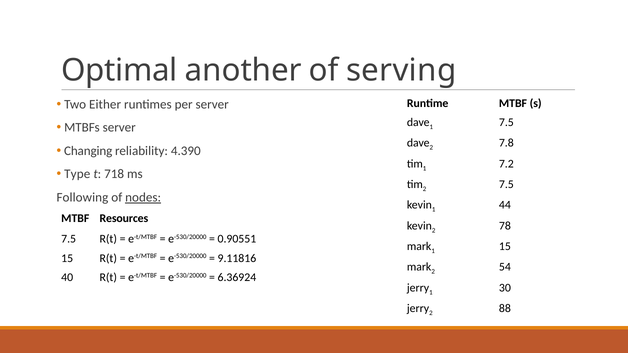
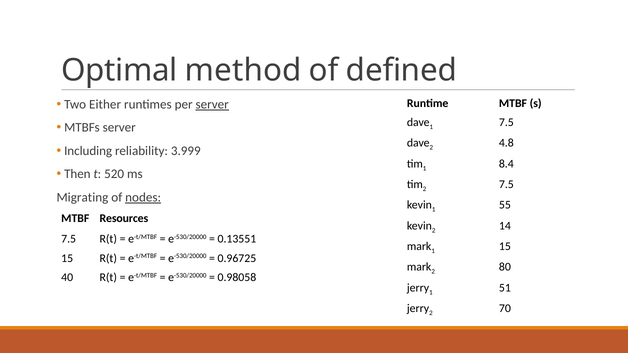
another: another -> method (243, 70)
serving: serving -> defined (401, 70)
server underline: none -> present (212, 104)
7.8: 7.8 -> 4.8 (506, 143)
Changing: Changing -> Including (88, 151)
4.390: 4.390 -> 3.999 (186, 151)
7.2: 7.2 -> 8.4 (506, 164)
Type: Type -> Then (77, 174)
718: 718 -> 520 (114, 174)
Following: Following -> Migrating (82, 198)
44: 44 -> 55 (505, 205)
78: 78 -> 14 (505, 226)
0.90551: 0.90551 -> 0.13551 (237, 239)
9.11816: 9.11816 -> 0.96725 (237, 258)
54: 54 -> 80 (505, 267)
6.36924: 6.36924 -> 0.98058 (237, 277)
30: 30 -> 51 (505, 288)
88: 88 -> 70 (505, 309)
